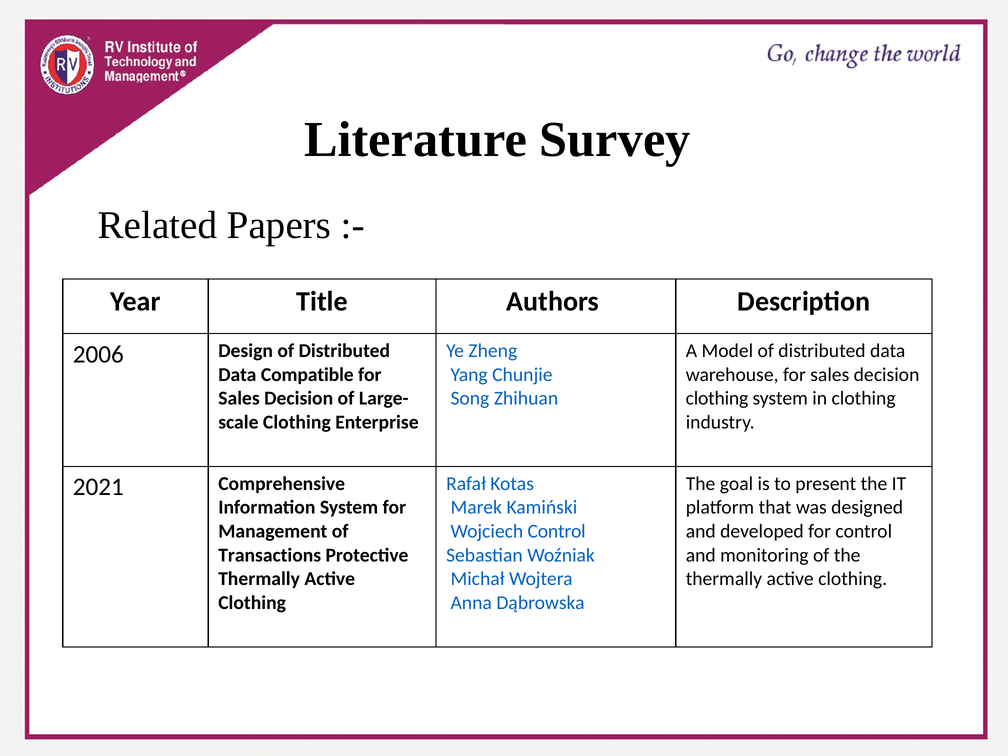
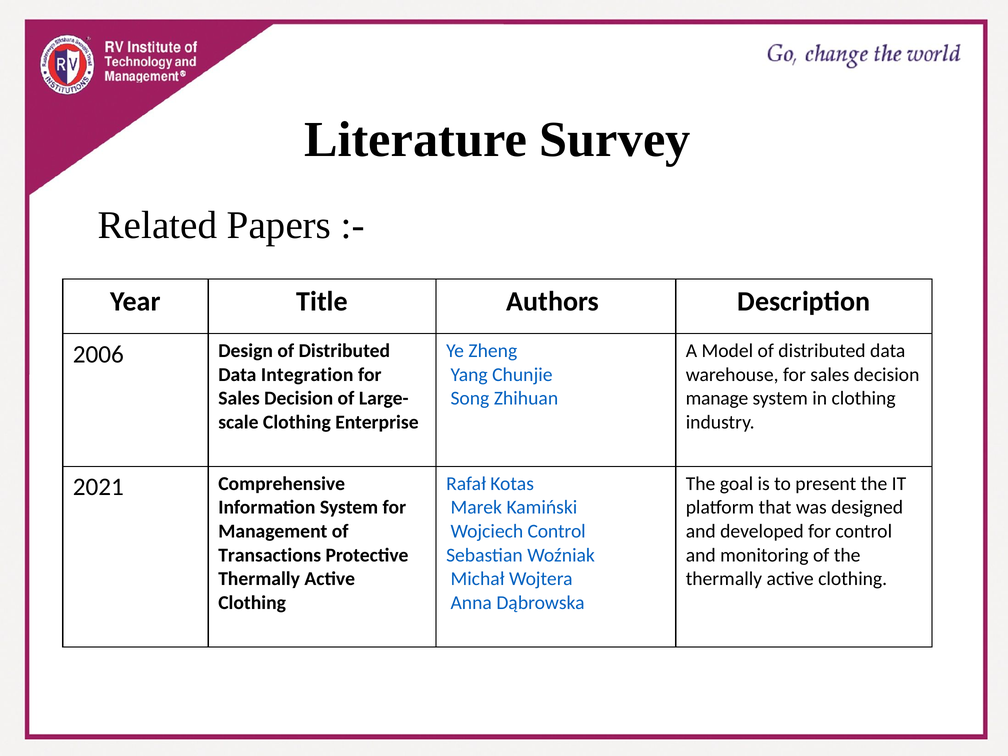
Compatible: Compatible -> Integration (307, 375)
clothing: clothing -> manage (717, 398)
